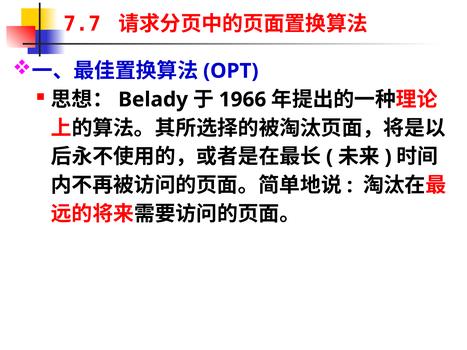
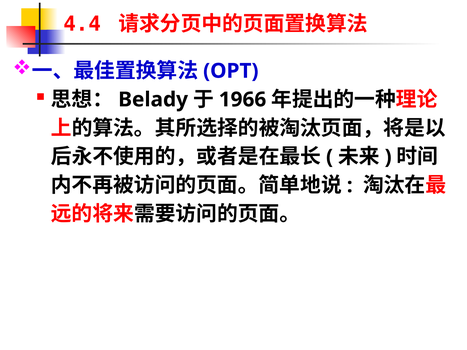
7.7: 7.7 -> 4.4 (82, 24)
